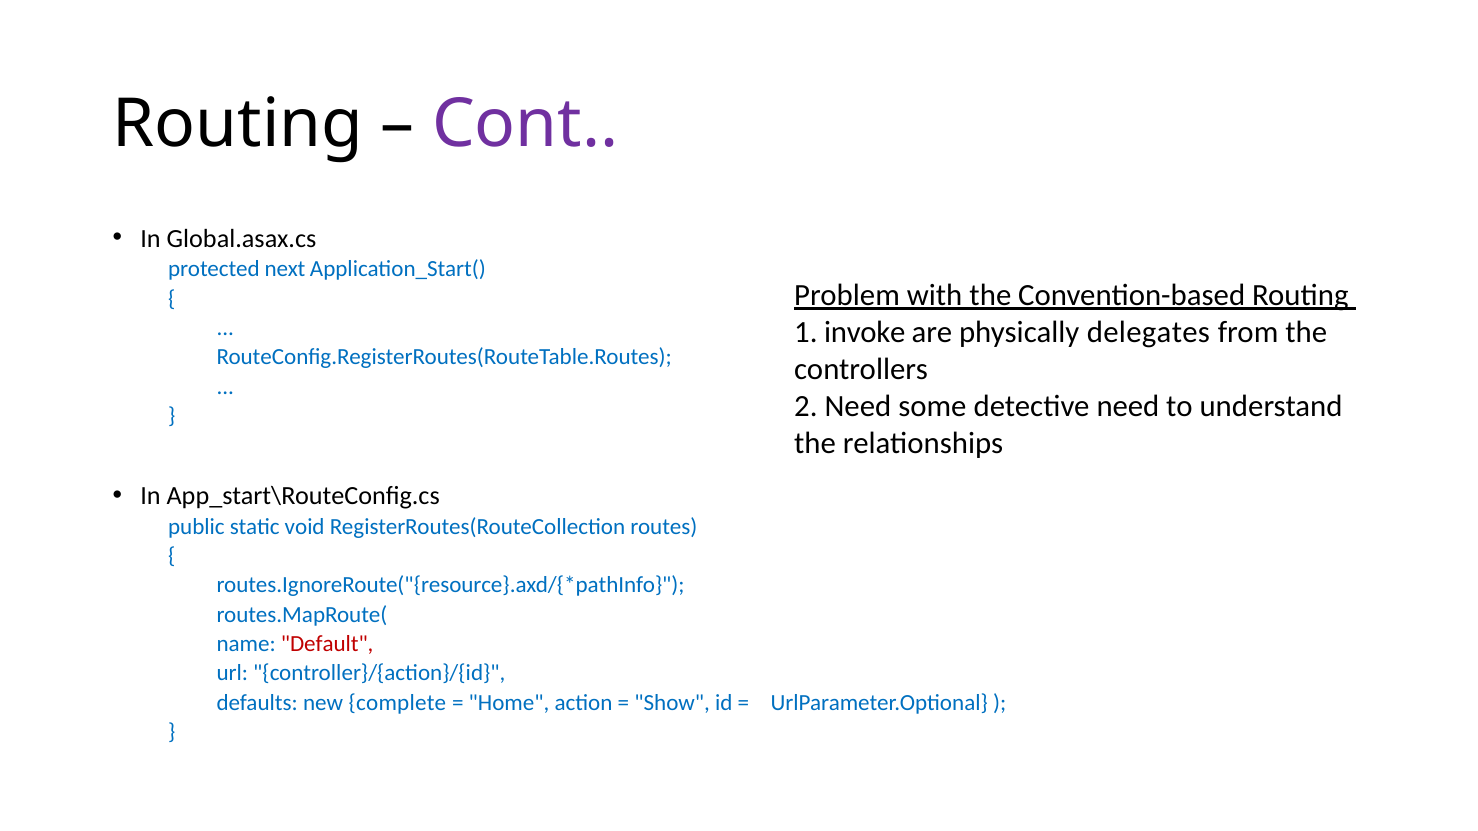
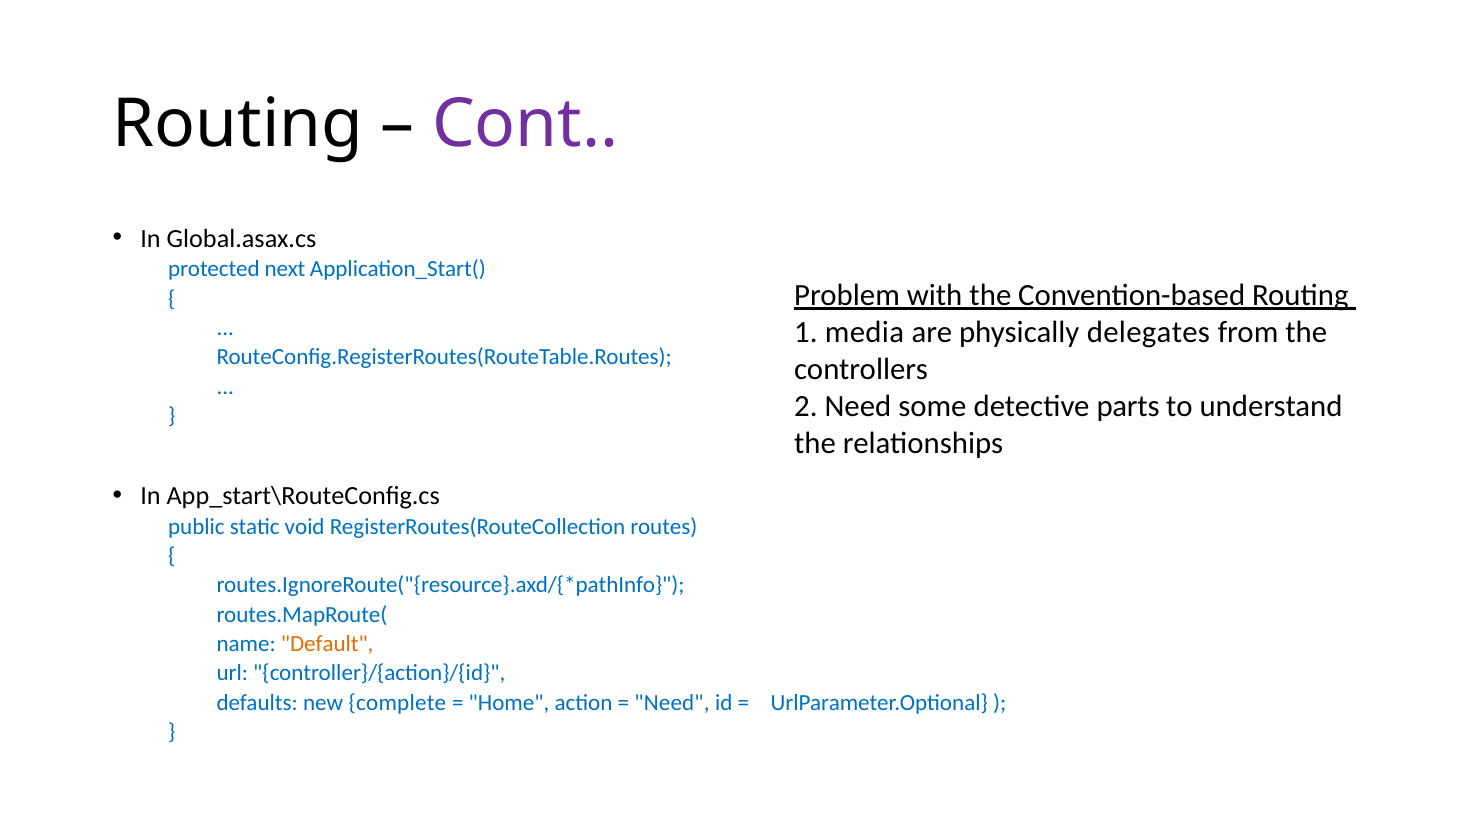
invoke: invoke -> media (864, 332)
detective need: need -> parts (1128, 406)
Default colour: red -> orange (327, 644)
Show: Show -> Need (672, 703)
